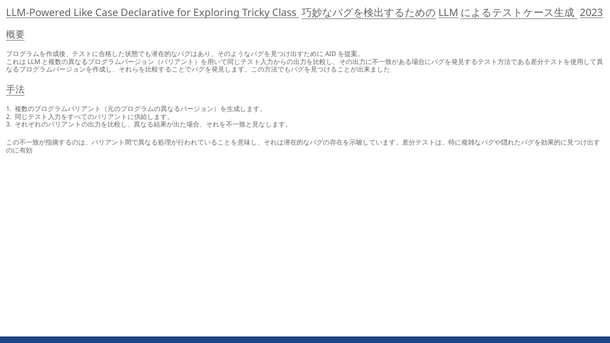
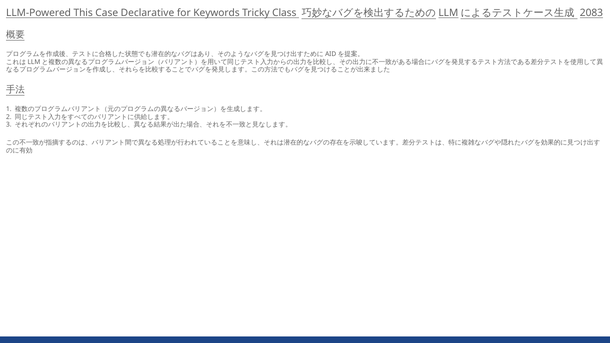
Like: Like -> This (83, 13)
Exploring: Exploring -> Keywords (216, 13)
2023: 2023 -> 2083 (591, 13)
